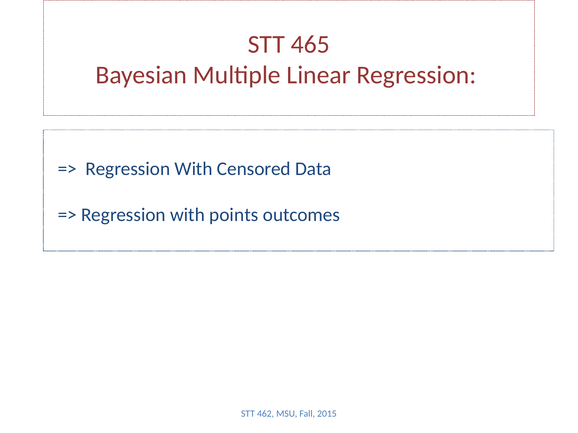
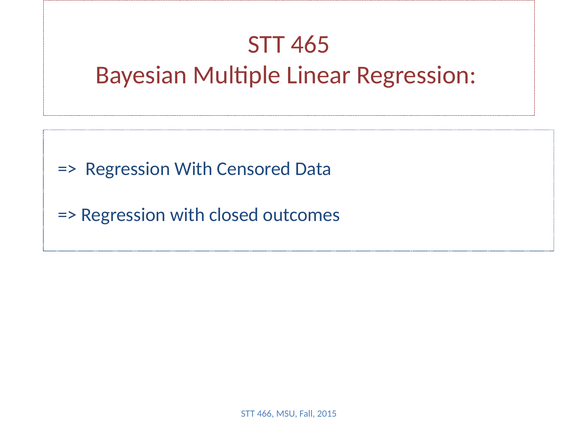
points: points -> closed (234, 215)
462: 462 -> 466 (266, 414)
